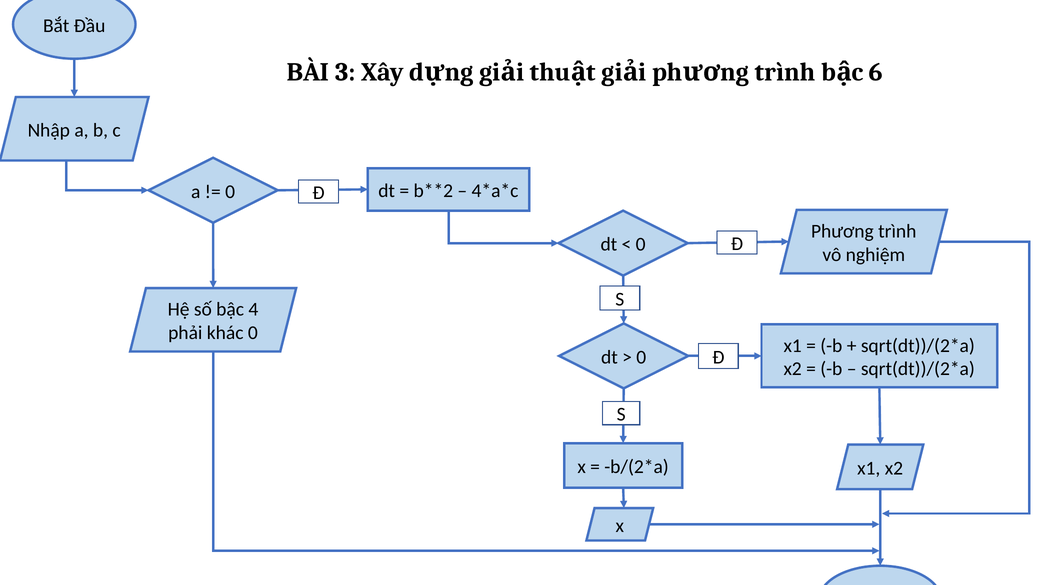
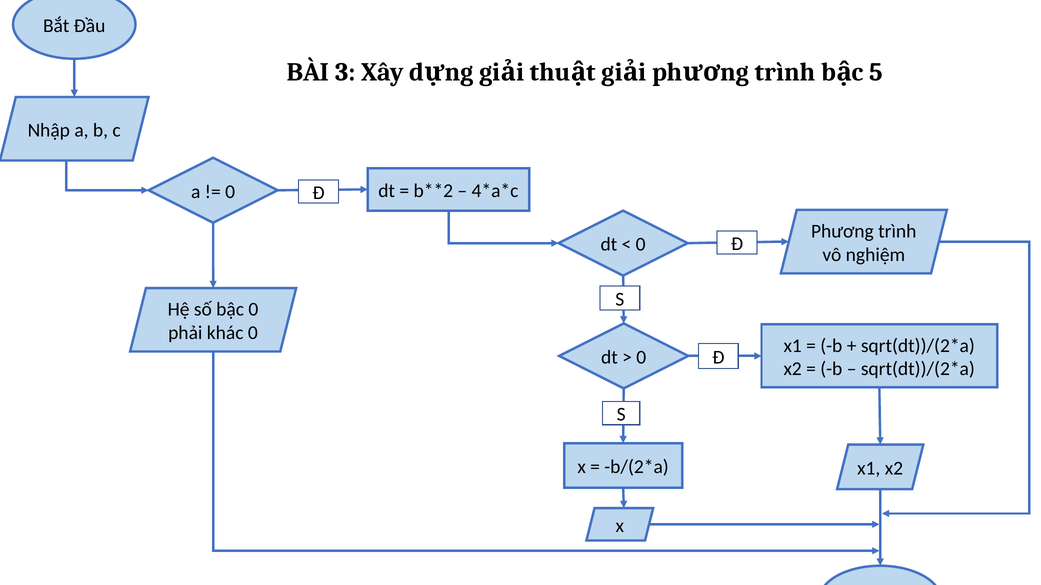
6: 6 -> 5 (876, 72)
bậc 4: 4 -> 0 (253, 310)
